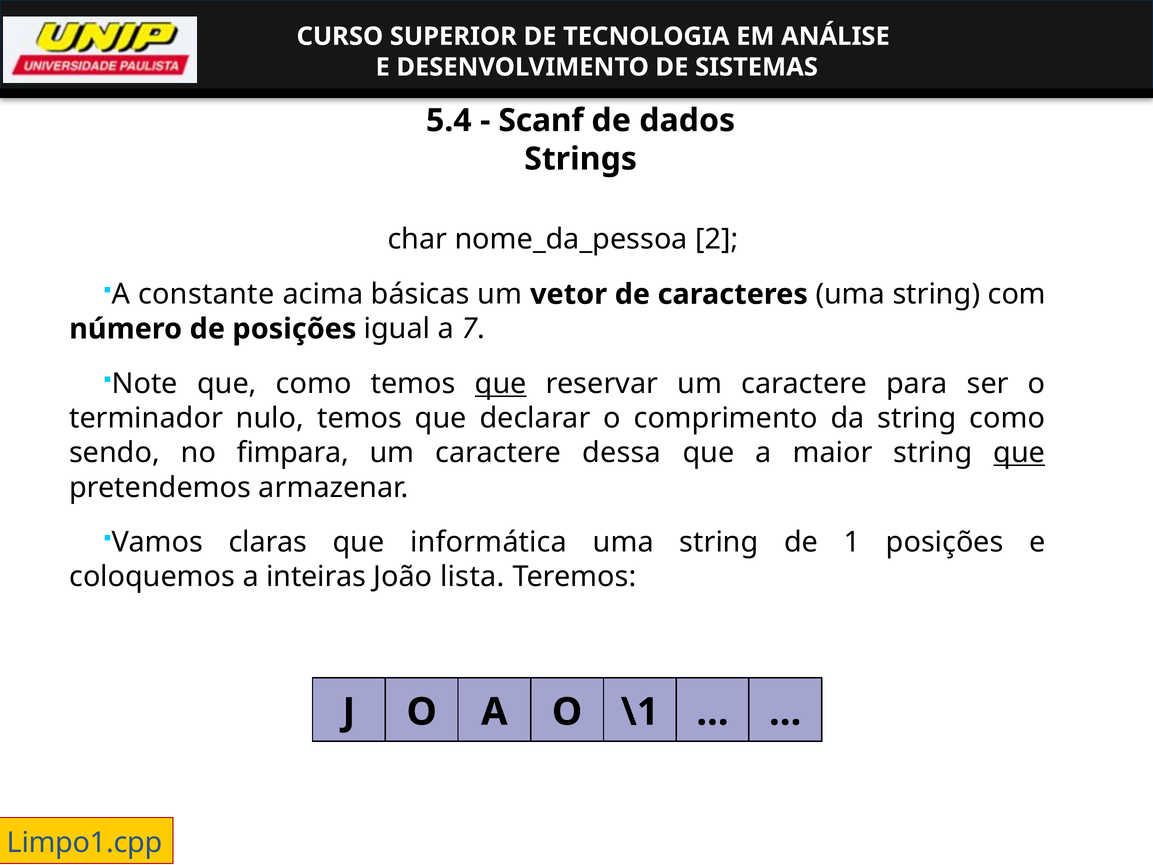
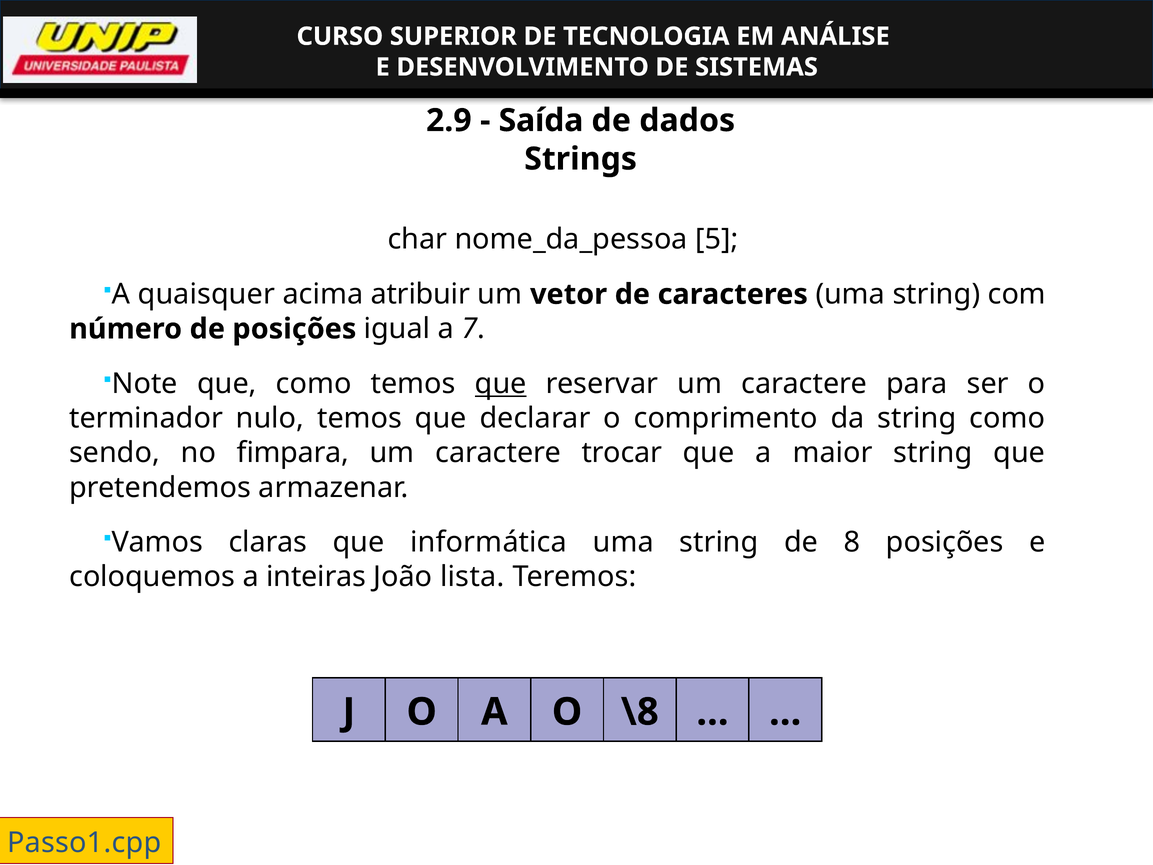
5.4: 5.4 -> 2.9 (449, 120)
Scanf: Scanf -> Saída (541, 120)
2: 2 -> 5 (717, 239)
constante: constante -> quaisquer (206, 294)
básicas: básicas -> atribuir (420, 294)
dessa: dessa -> trocar (622, 453)
que underline: present -> none (1019, 453)
1: 1 -> 8 (852, 542)
\1: \1 -> \8 (640, 712)
Limpo1.cpp: Limpo1.cpp -> Passo1.cpp (84, 842)
